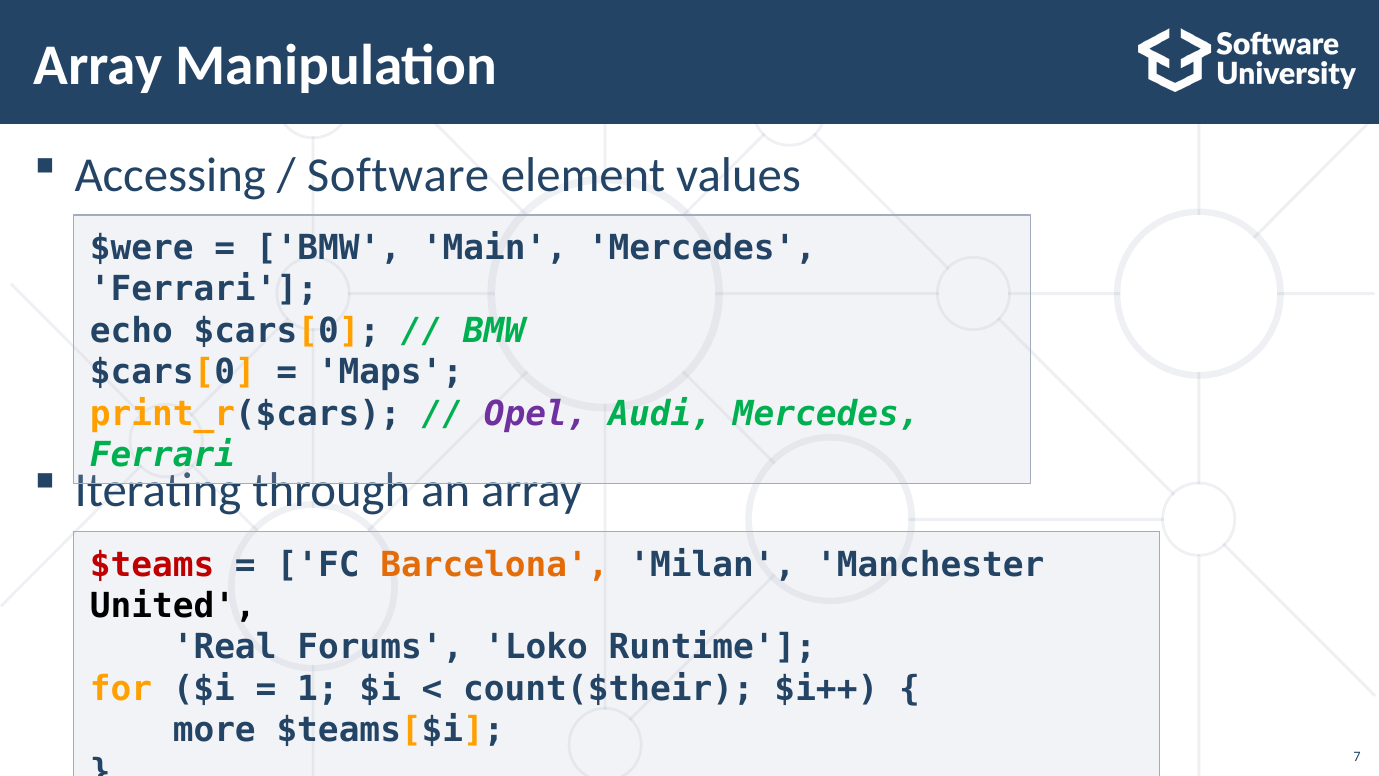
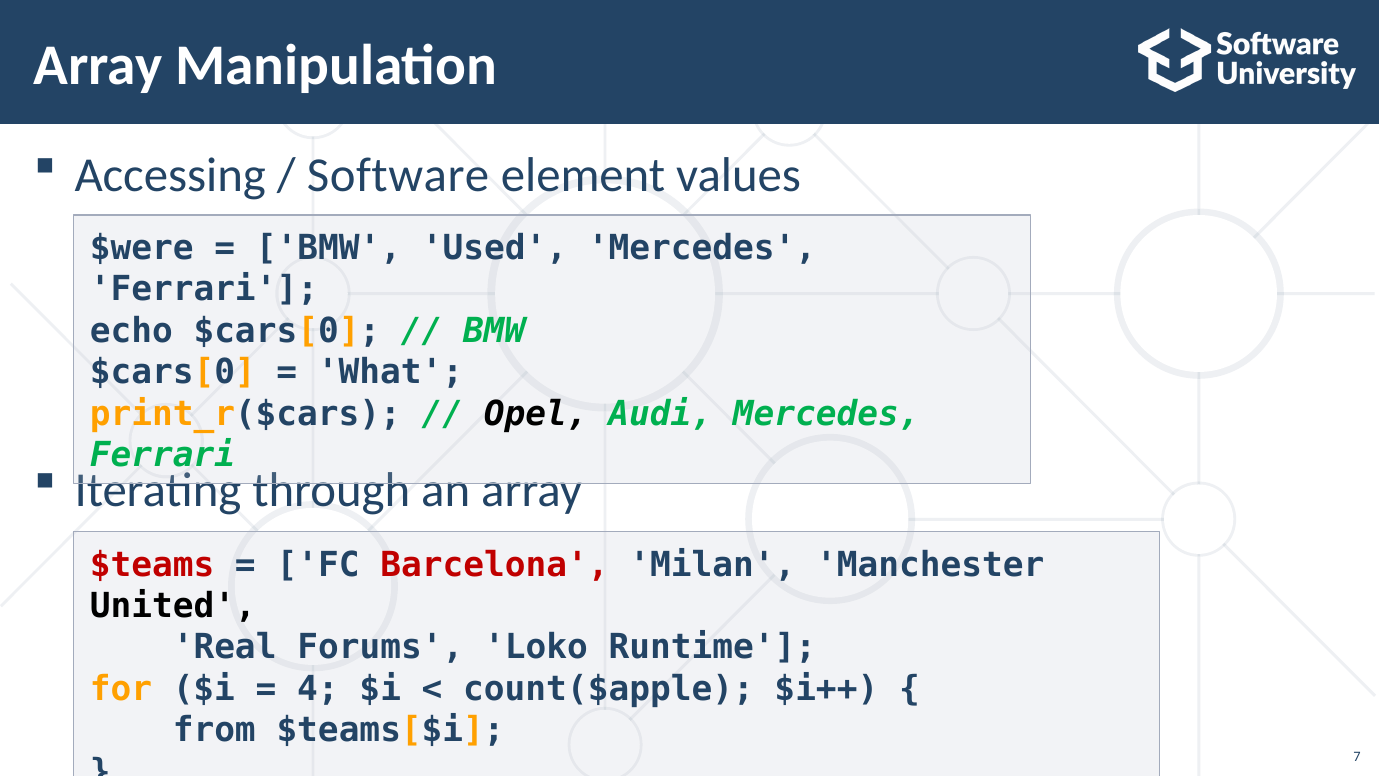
Main: Main -> Used (494, 248)
Maps: Maps -> What (390, 372)
Opel colour: purple -> black (536, 414)
Barcelona colour: orange -> red (494, 564)
1: 1 -> 4 (318, 689)
count($their: count($their -> count($apple (609, 689)
more: more -> from (214, 730)
